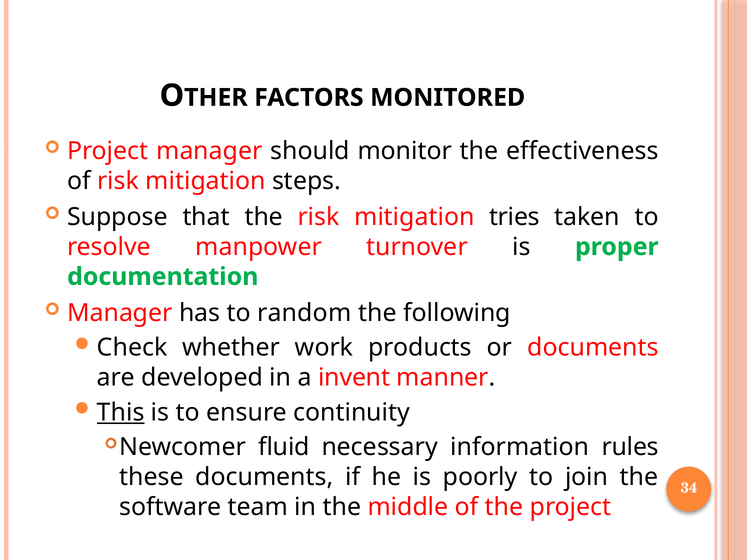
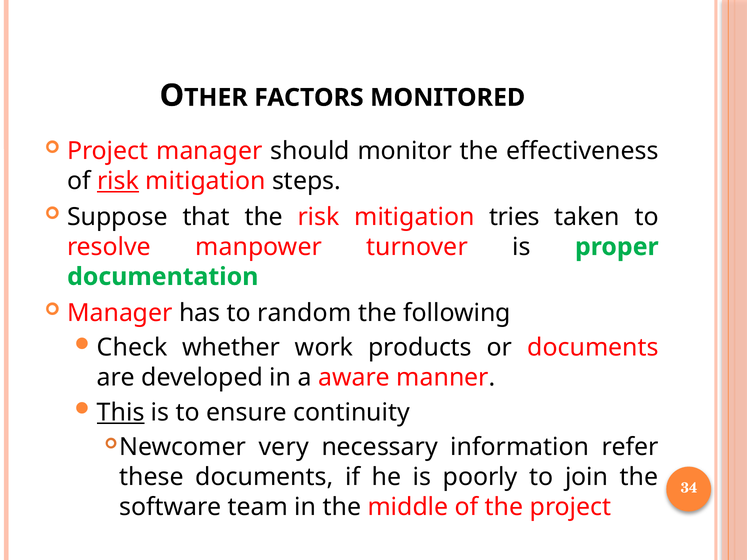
risk underline: none -> present (118, 181)
invent: invent -> aware (354, 378)
fluid: fluid -> very (284, 447)
rules: rules -> refer (630, 447)
